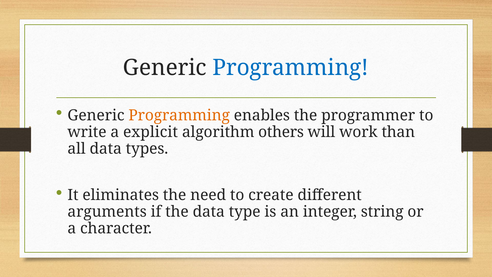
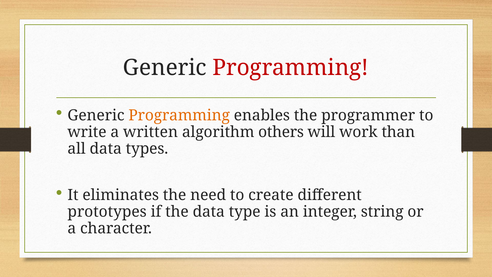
Programming colour: blue -> red (291, 68)
explicit: explicit -> written (151, 132)
arguments: arguments -> prototypes (107, 212)
